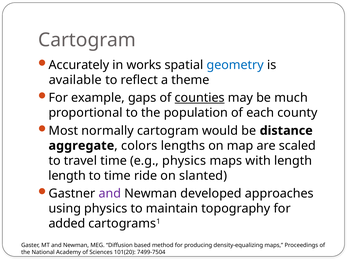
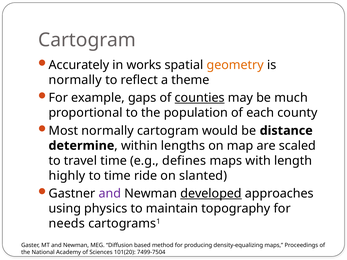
geometry colour: blue -> orange (235, 65)
available: available -> normally (75, 80)
aggregate: aggregate -> determine (81, 146)
colors: colors -> within (139, 146)
e.g physics: physics -> defines (184, 161)
length: length -> highly (67, 176)
developed underline: none -> present (211, 194)
added: added -> needs (67, 224)
